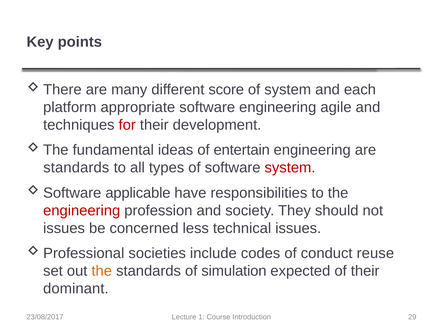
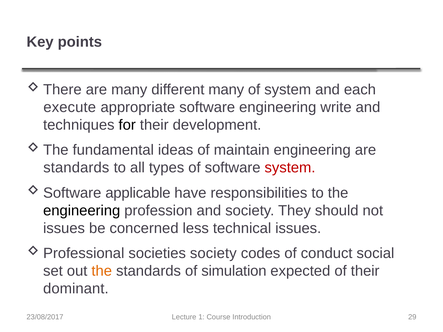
different score: score -> many (226, 90)
platform: platform -> execute (70, 107)
agile: agile -> write (336, 107)
for colour: red -> black (127, 125)
entertain: entertain -> maintain (242, 150)
engineering colour: red -> black (82, 211)
societies include: include -> society (213, 254)
reuse: reuse -> social (375, 254)
